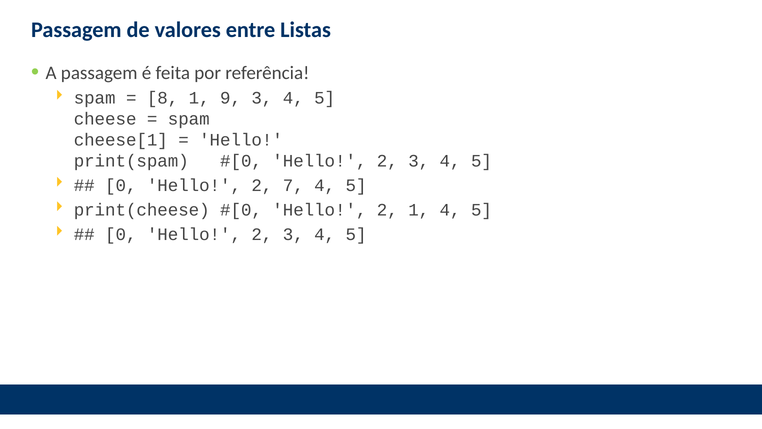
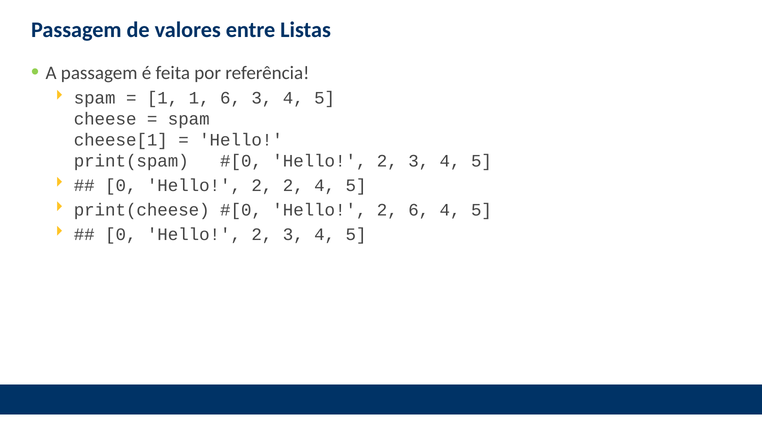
8: 8 -> 1 (163, 98)
1 9: 9 -> 6 (231, 98)
2 7: 7 -> 2 (293, 185)
2 1: 1 -> 6 (419, 210)
